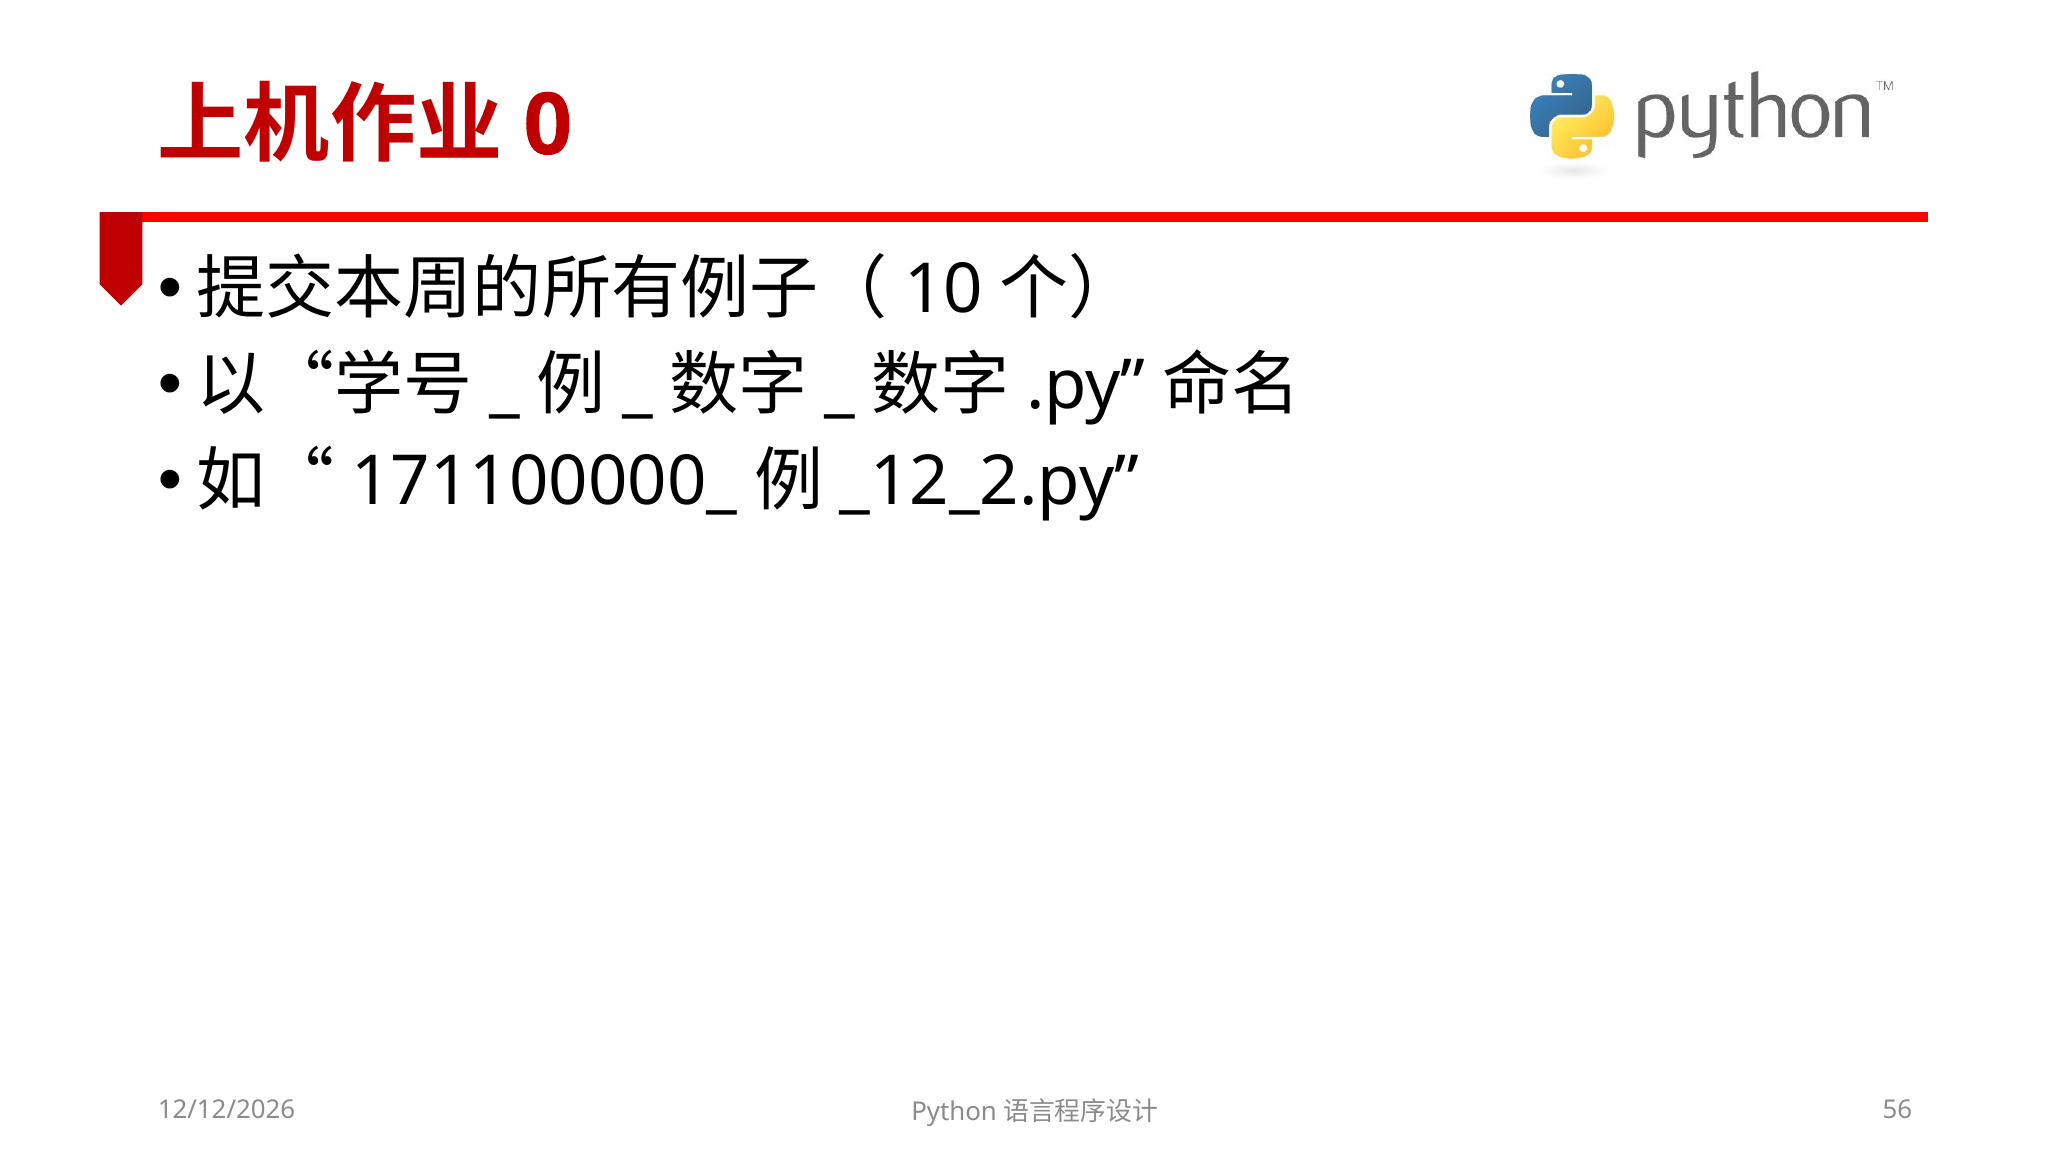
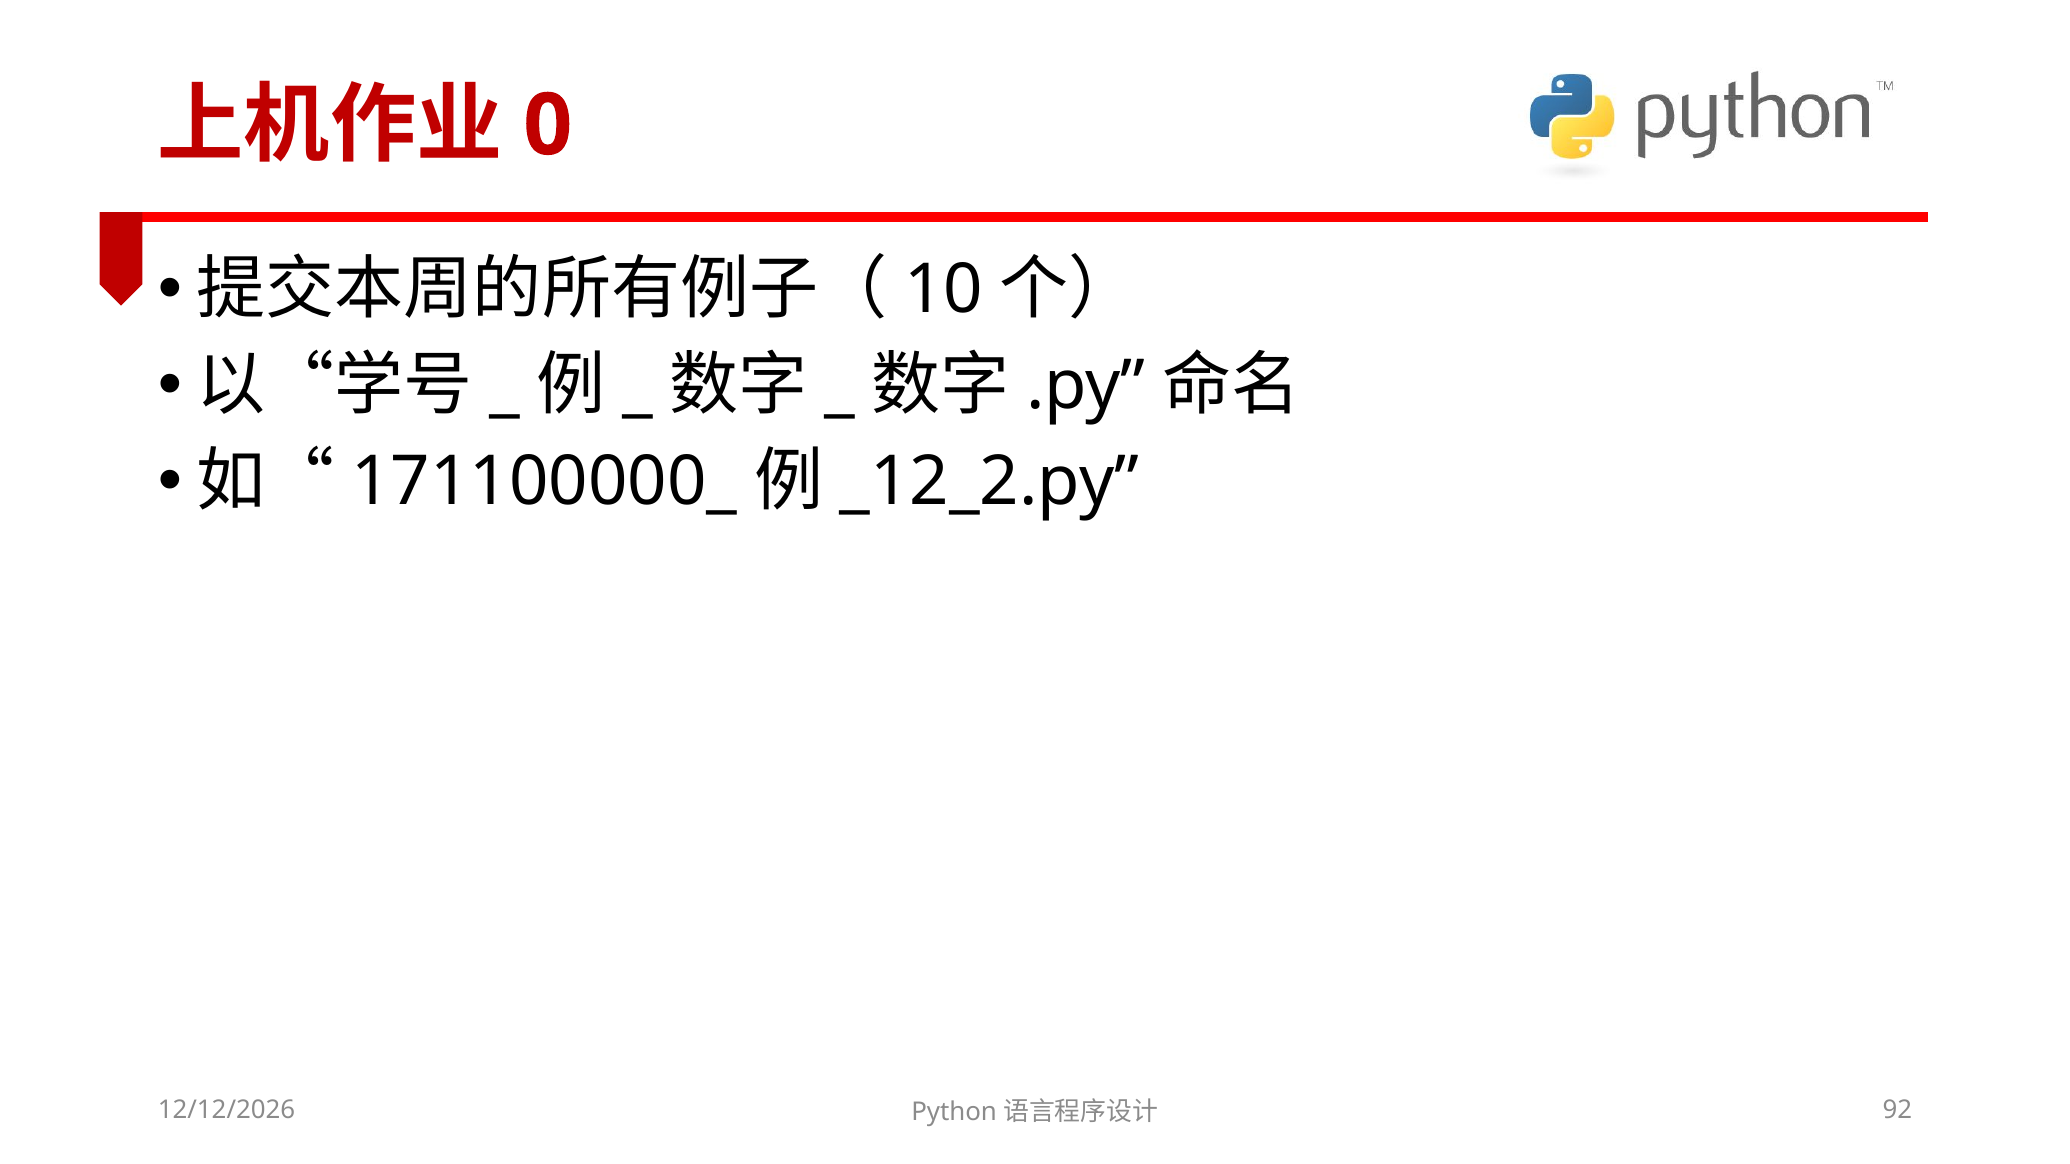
56: 56 -> 92 (1897, 1110)
